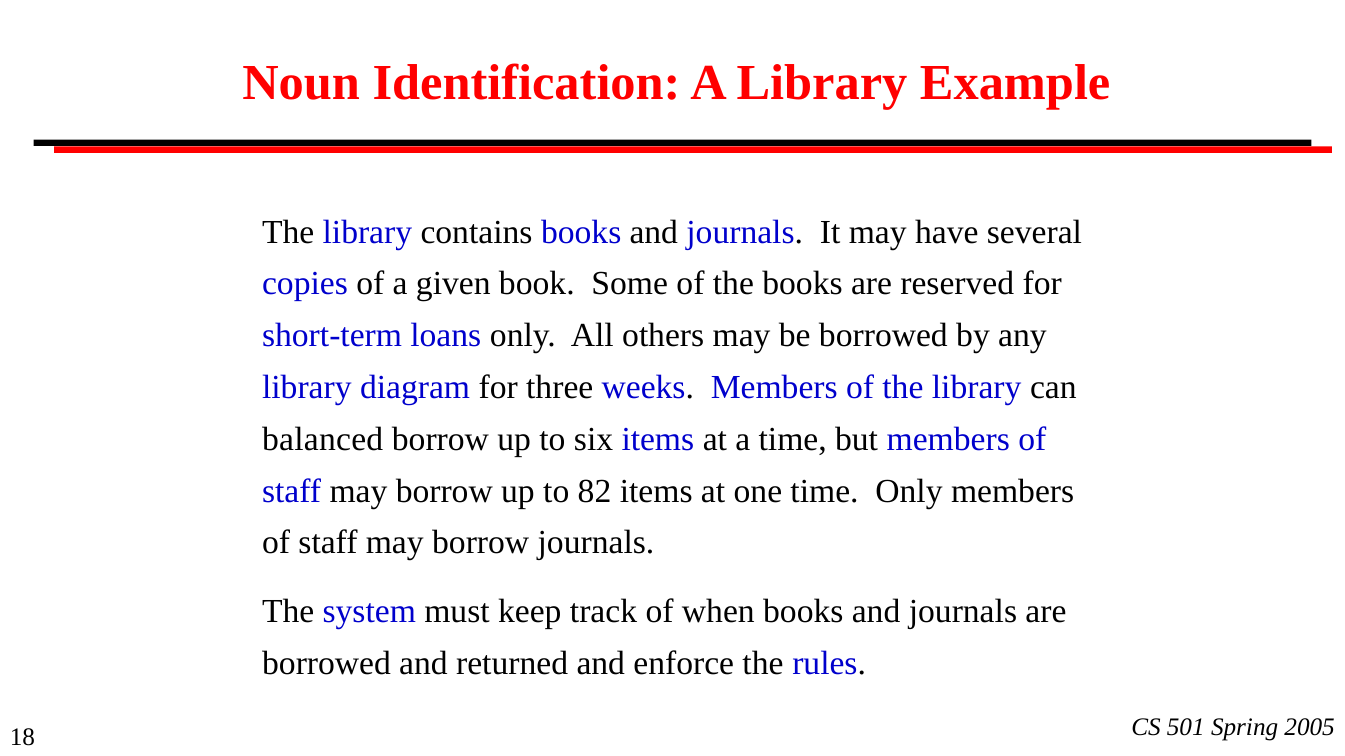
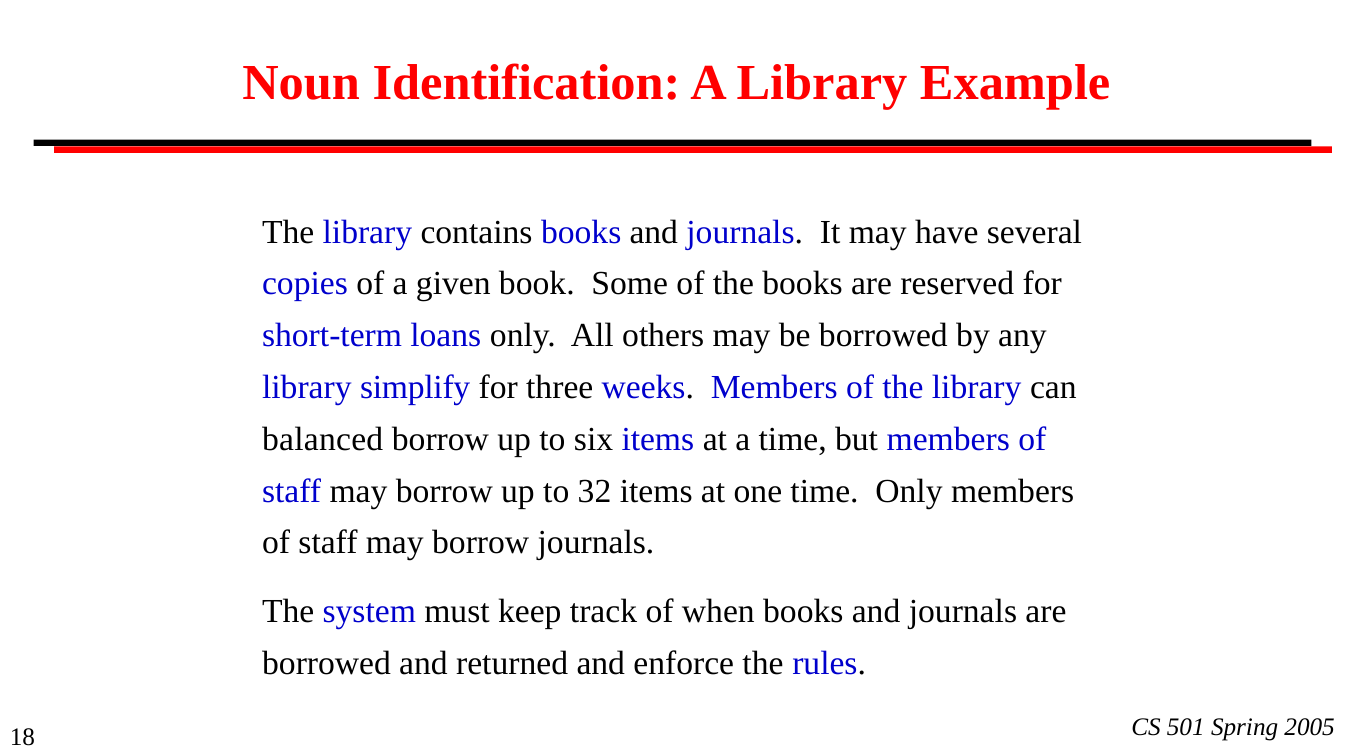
diagram: diagram -> simplify (415, 388)
82: 82 -> 32 (595, 491)
